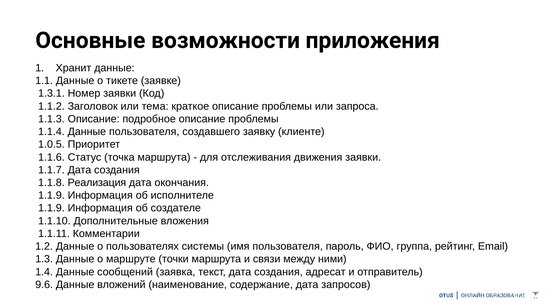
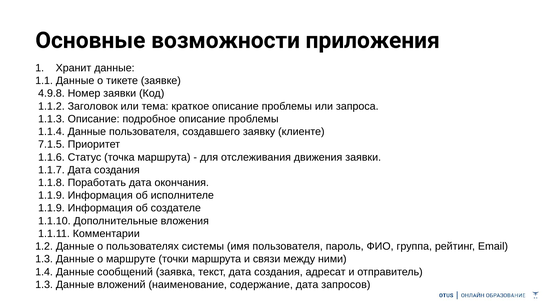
1.3.1: 1.3.1 -> 4.9.8 (51, 94)
1.0.5: 1.0.5 -> 7.1.5 (51, 145)
Реализация: Реализация -> Поработать (97, 183)
9.6: 9.6 -> 1.3 (44, 285)
